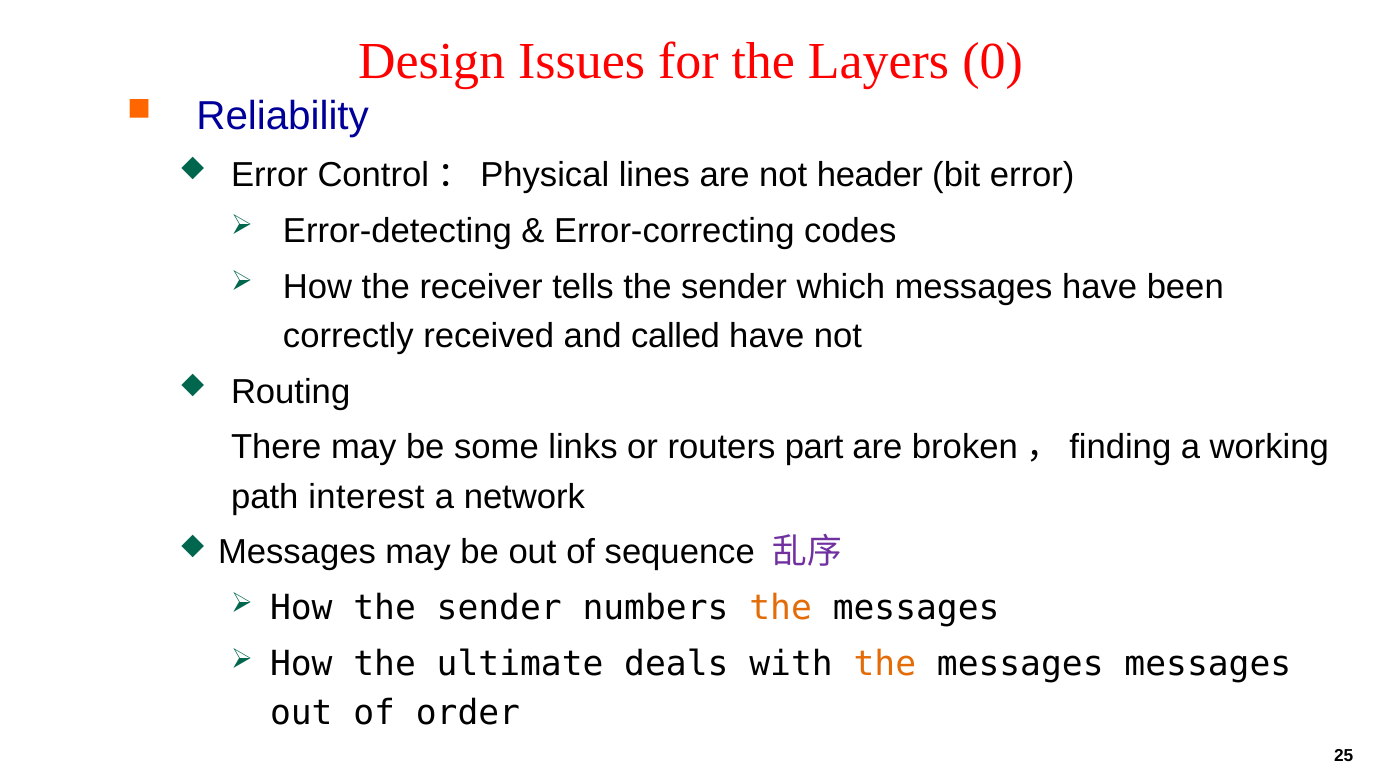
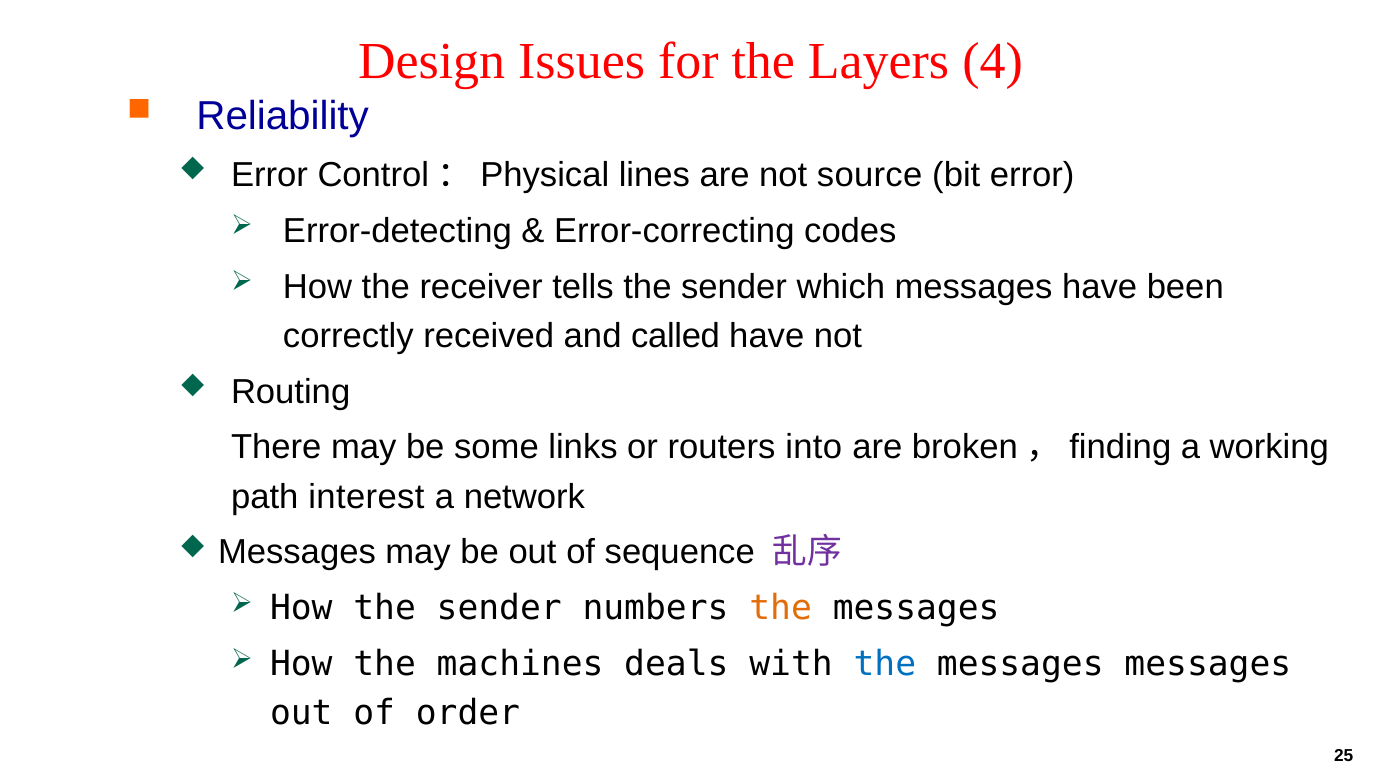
0: 0 -> 4 (993, 61)
header: header -> source (870, 175)
part: part -> into (814, 448)
ultimate: ultimate -> machines (520, 664)
the colour: orange -> blue (885, 664)
